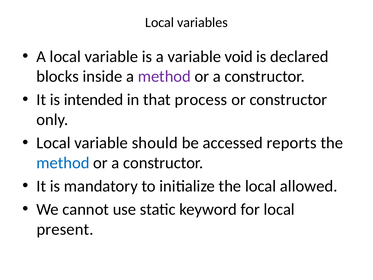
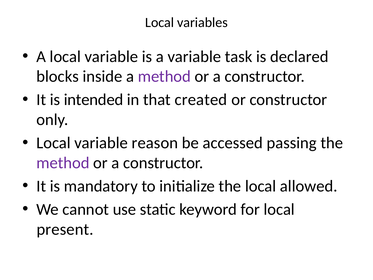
void: void -> task (239, 56)
process: process -> created (201, 100)
should: should -> reason (155, 143)
reports: reports -> passing (292, 143)
method colour: blue -> purple (63, 163)
